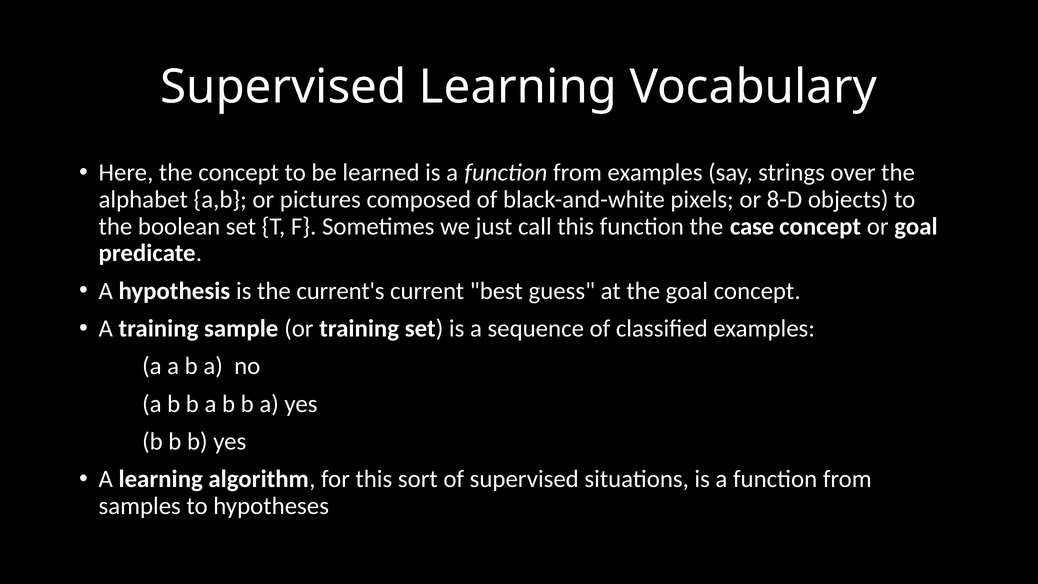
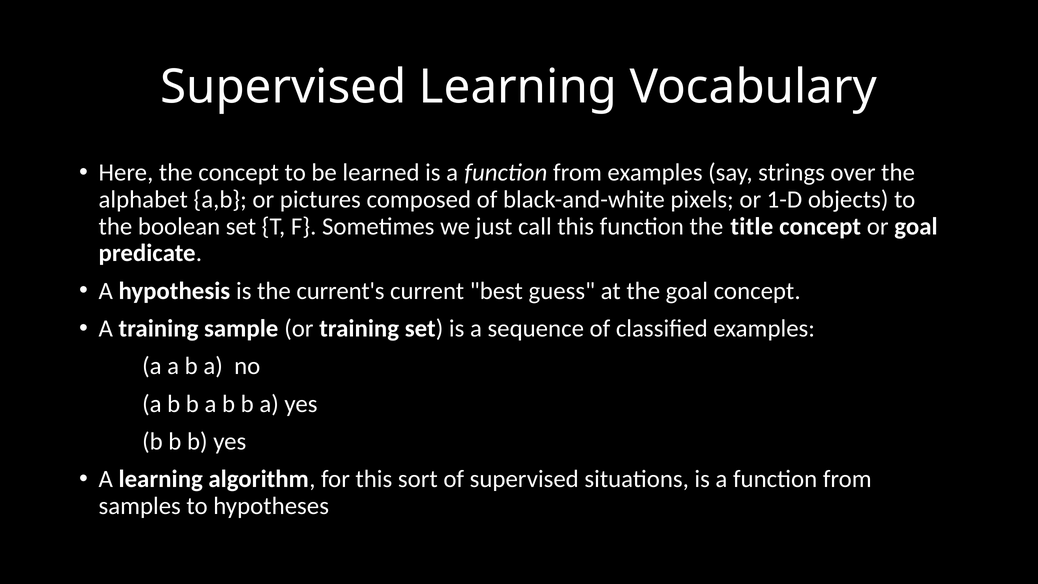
8-D: 8-D -> 1-D (784, 199)
case: case -> title (752, 226)
